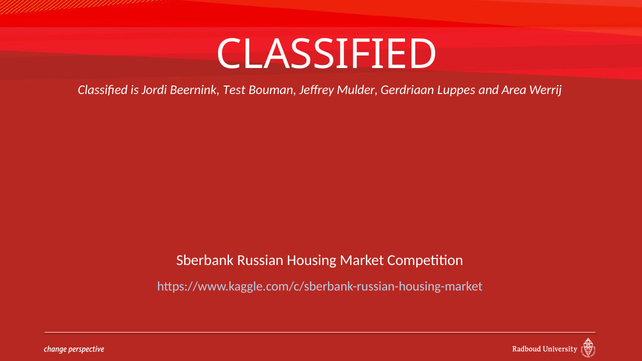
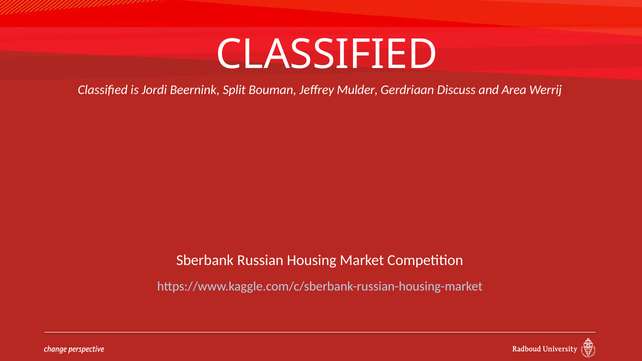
Test: Test -> Split (234, 90)
Luppes: Luppes -> Discuss (456, 90)
